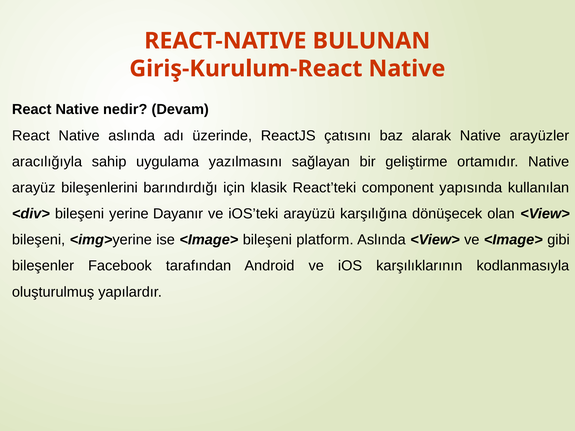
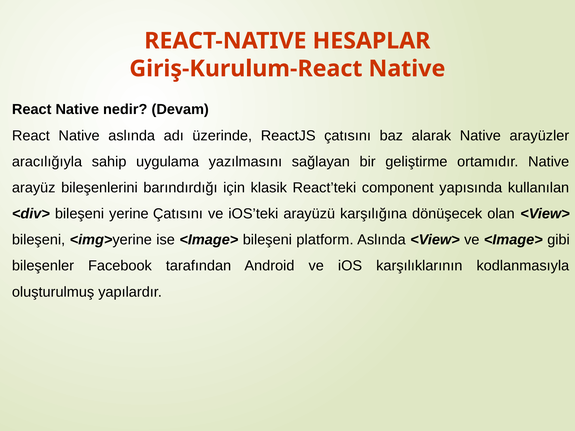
BULUNAN: BULUNAN -> HESAPLAR (371, 41)
yerine Dayanır: Dayanır -> Çatısını (178, 214)
